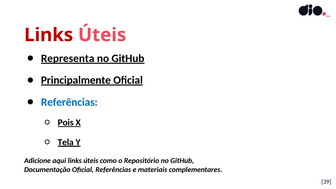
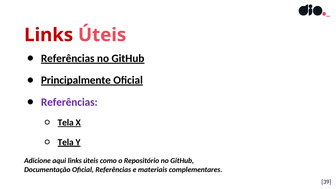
Representa: Representa -> Referências (68, 58)
Referências colour: blue -> purple (69, 102)
Pois: Pois -> Tela (66, 123)
